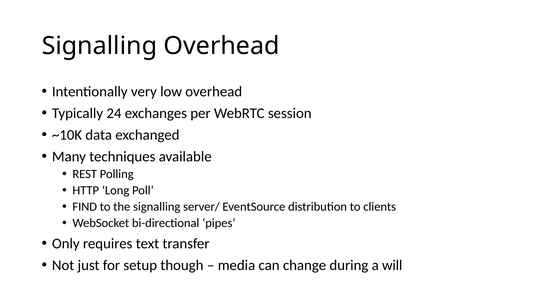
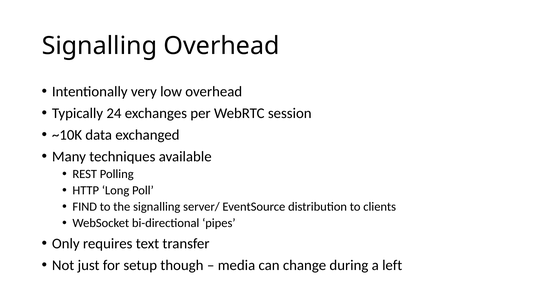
will: will -> left (392, 266)
